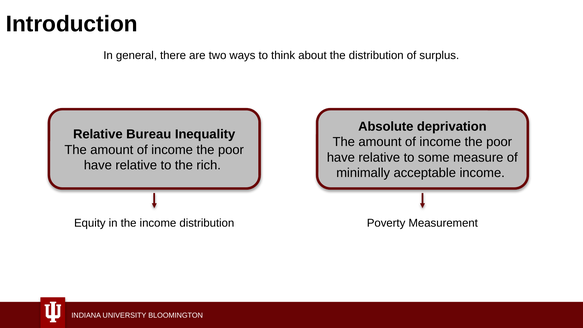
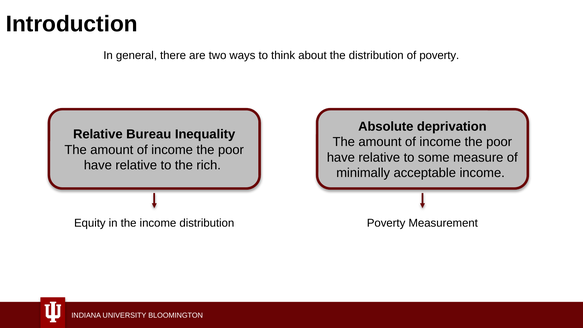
of surplus: surplus -> poverty (439, 55)
